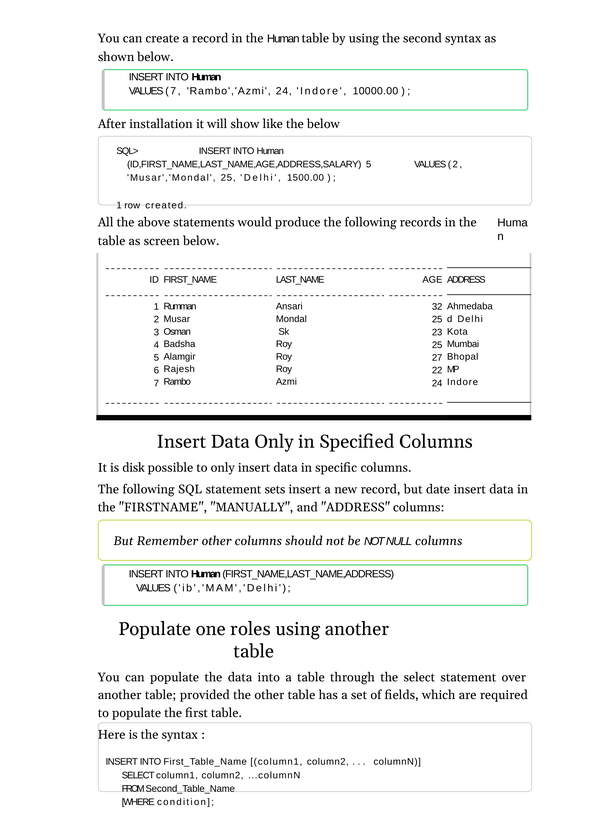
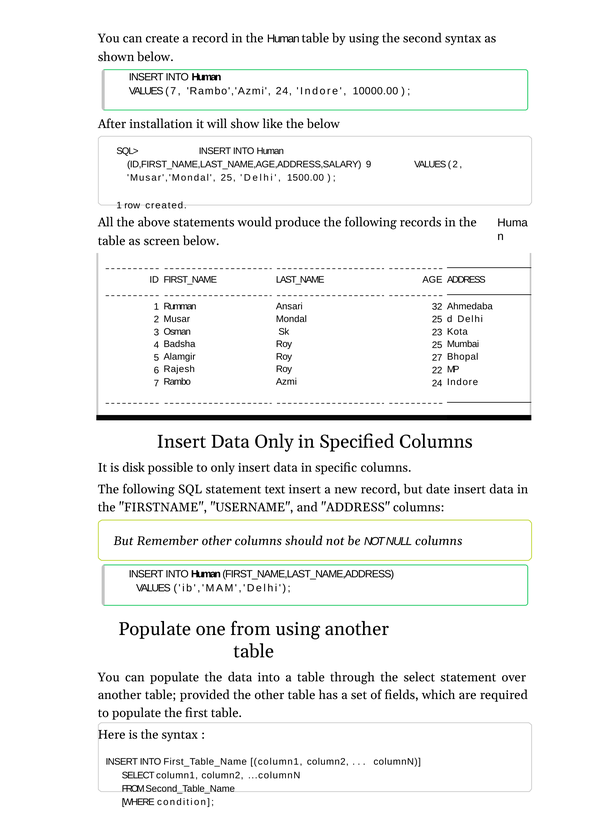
ID,FIRST_NAME,LAST_NAME,AGE,ADDRESS,SALARY 5: 5 -> 9 (369, 164)
sets: sets -> text (275, 489)
MANUALLY: MANUALLY -> USERNAME (252, 507)
one roles: roles -> from (250, 629)
